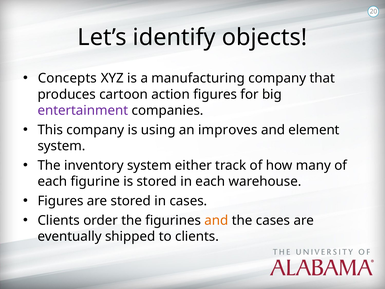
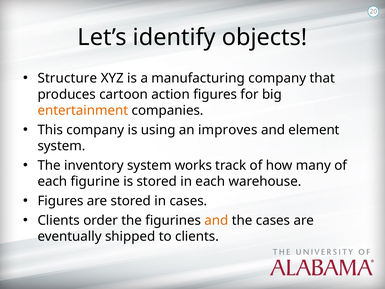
Concepts: Concepts -> Structure (67, 78)
entertainment colour: purple -> orange (83, 110)
either: either -> works (193, 165)
